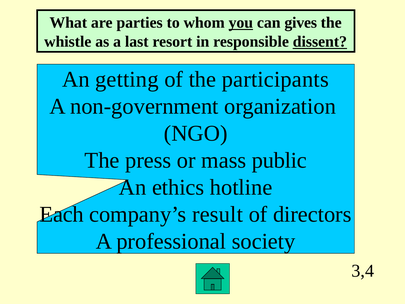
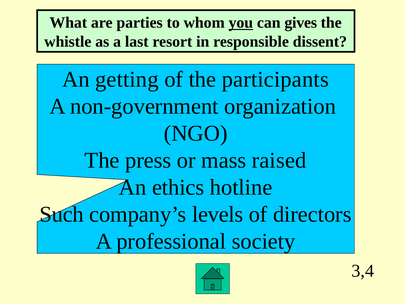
dissent underline: present -> none (320, 42)
public: public -> raised (279, 160)
Each: Each -> Such (62, 214)
result: result -> levels (218, 214)
